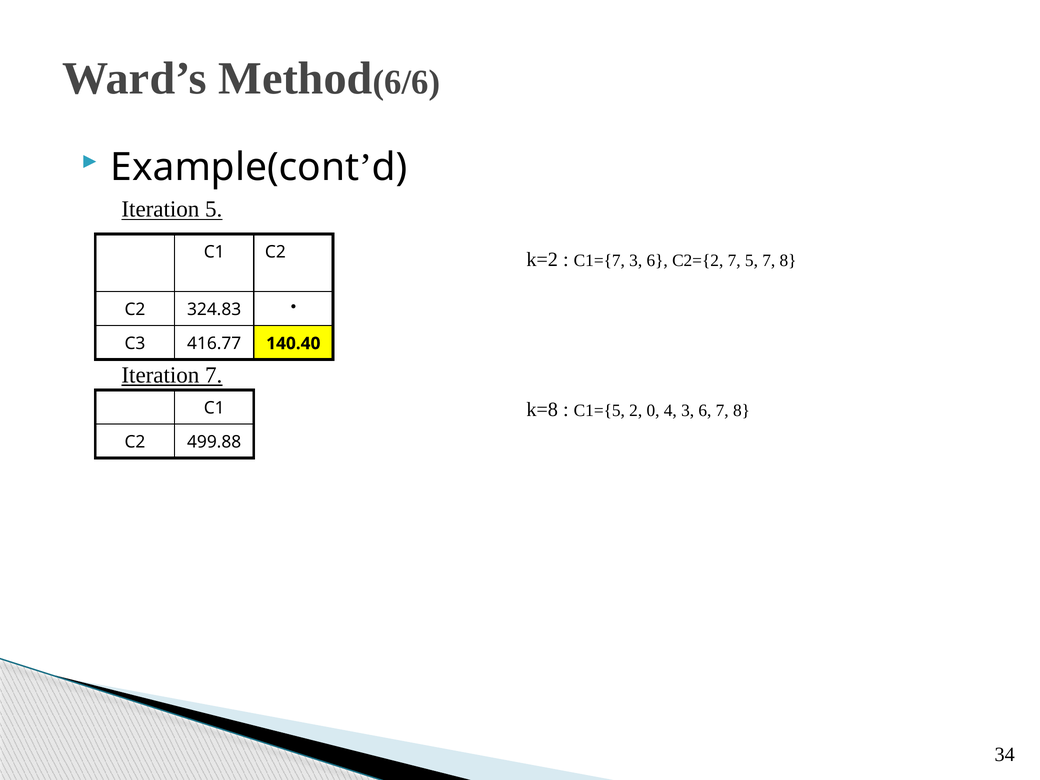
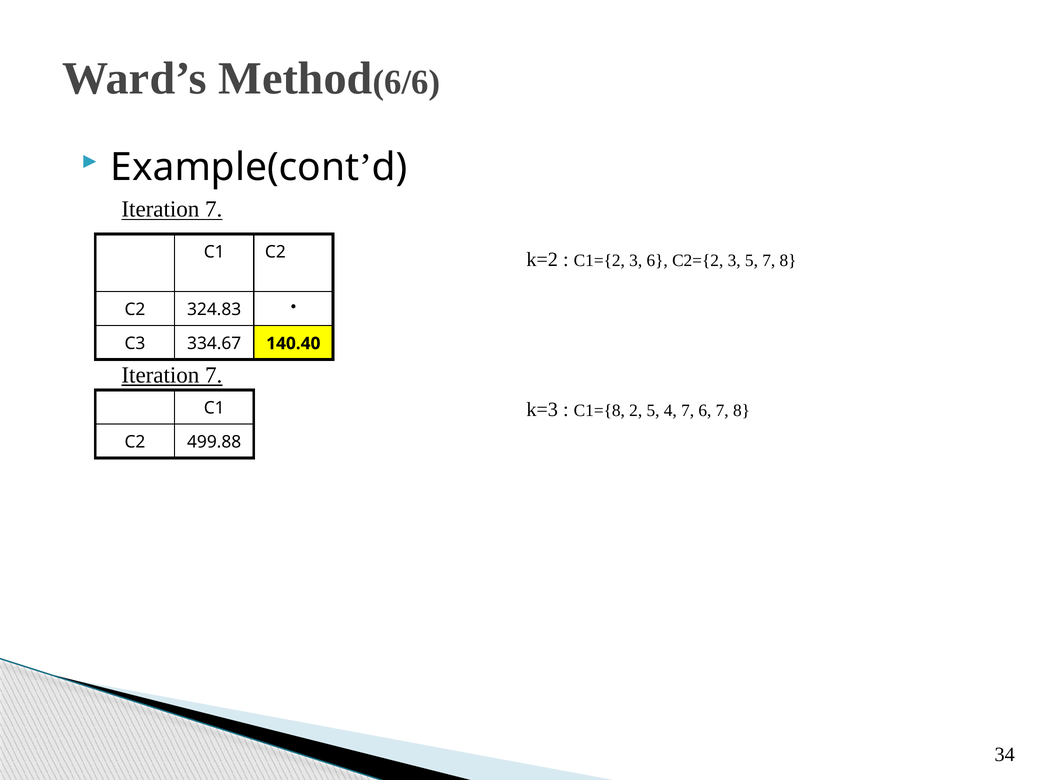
5: 5 -> 7 (214, 209)
C1={7: C1={7 -> C1={2 (599, 261)
C2={2 7: 7 -> 3 (734, 261)
416.77: 416.77 -> 334.67 (214, 343)
k=8: k=8 -> k=3 (542, 410)
C1={5: C1={5 -> C1={8 (599, 411)
2 0: 0 -> 5 (653, 411)
4 3: 3 -> 7 (688, 411)
